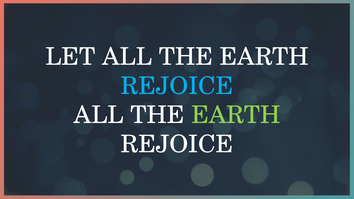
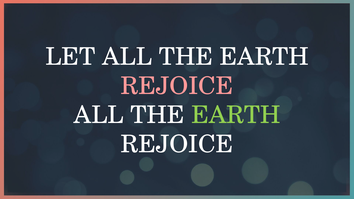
REJOICE colour: light blue -> pink (177, 86)
